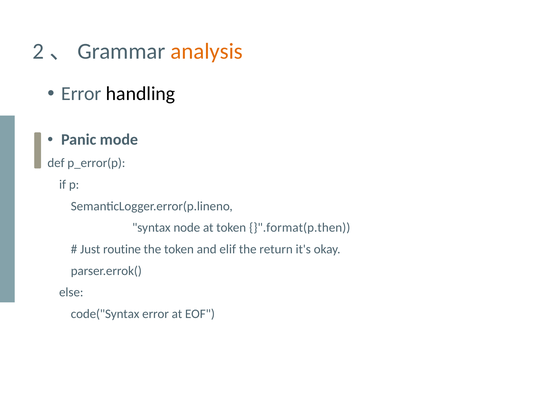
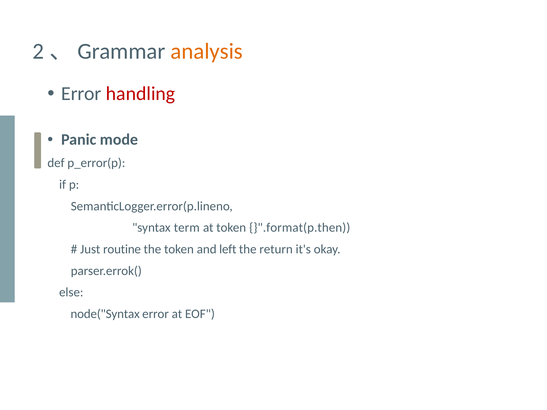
handling colour: black -> red (141, 94)
node: node -> term (187, 228)
elif: elif -> left (228, 249)
code("Syntax: code("Syntax -> node("Syntax (105, 314)
